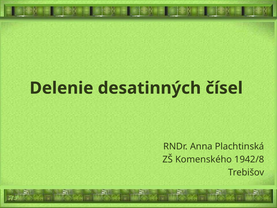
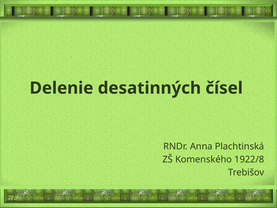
1942/8: 1942/8 -> 1922/8 (249, 159)
